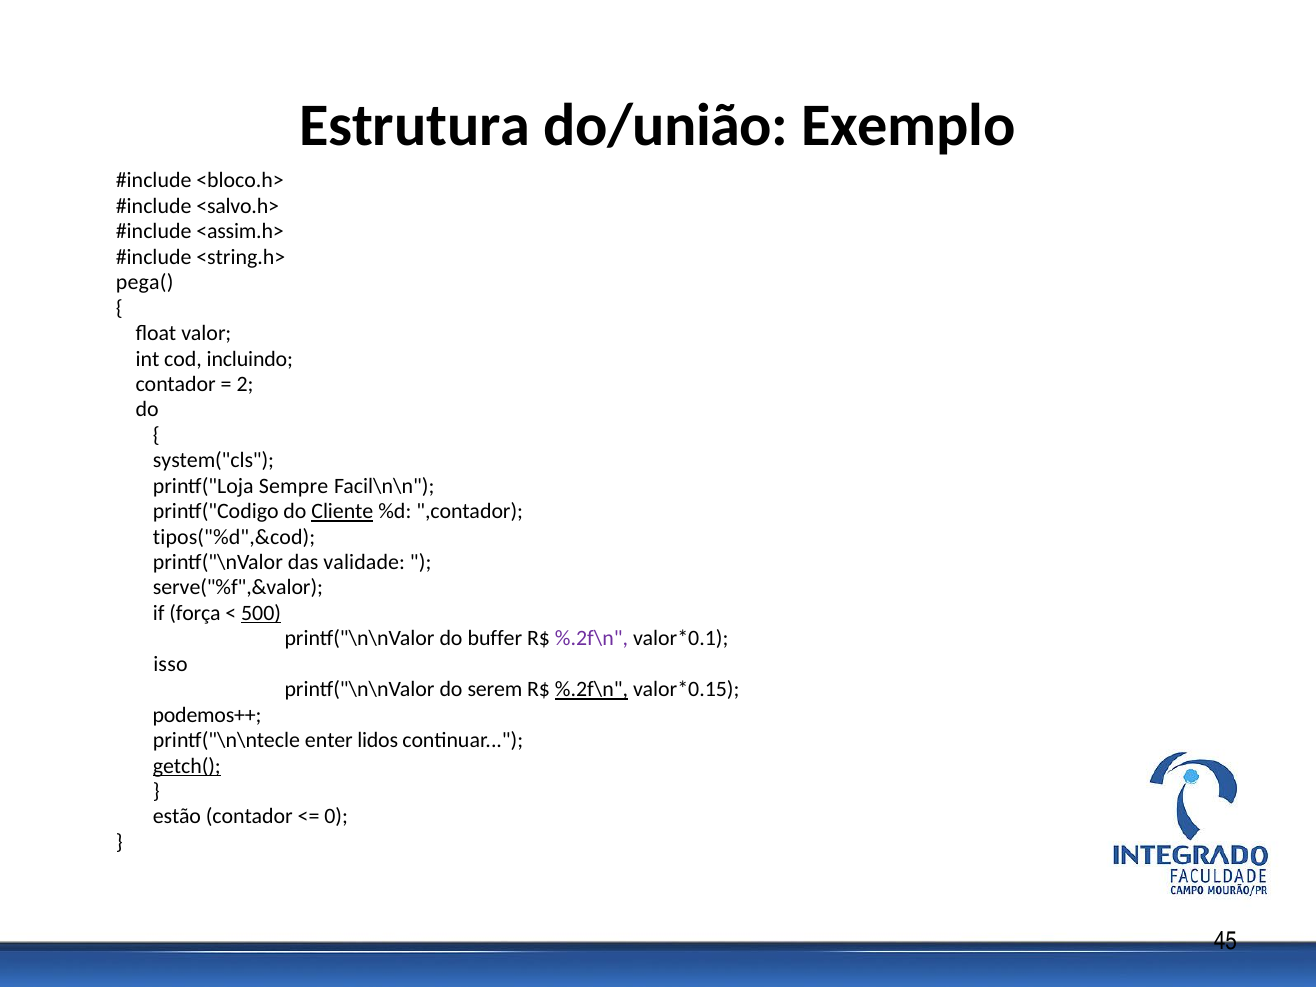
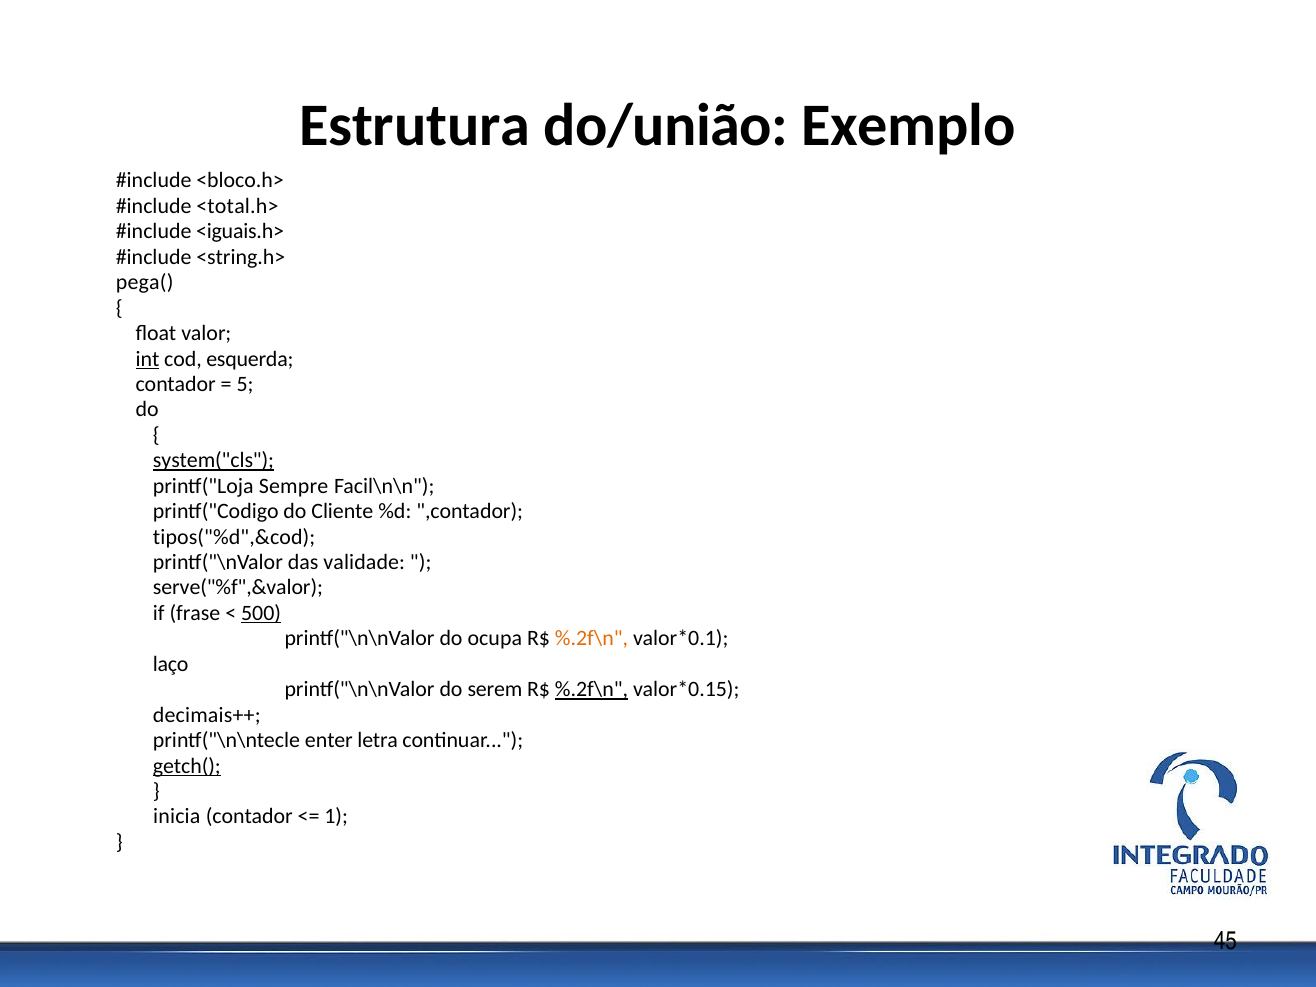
<salvo.h>: <salvo.h> -> <total.h> (237, 206)
<assim.h>: <assim.h> -> <iguais.h> (240, 232)
int underline: none -> present (148, 359)
incluindo: incluindo -> esquerda (250, 359)
2: 2 -> 5 (245, 384)
system("cls underline: none -> present (214, 461)
Cliente underline: present -> none (342, 511)
força: força -> frase (195, 613)
buffer: buffer -> ocupa (495, 639)
%.2f\n colour: purple -> orange (591, 639)
isso: isso -> laço (171, 664)
podemos++: podemos++ -> decimais++ (207, 715)
lidos: lidos -> letra (378, 740)
estão: estão -> inicia (177, 817)
0: 0 -> 1 (336, 817)
